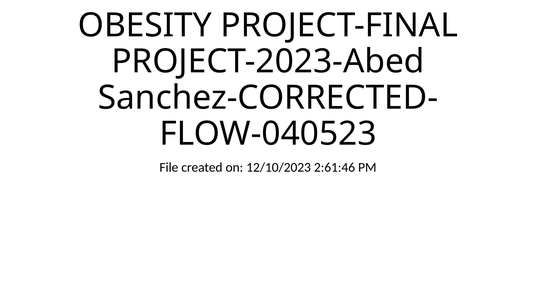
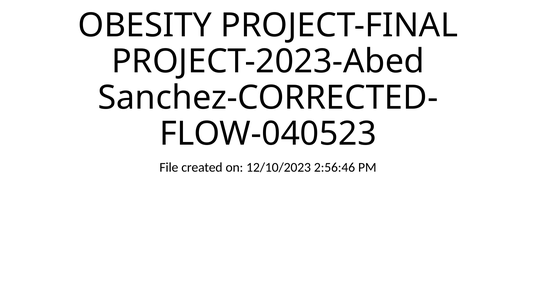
2:61:46: 2:61:46 -> 2:56:46 (335, 168)
